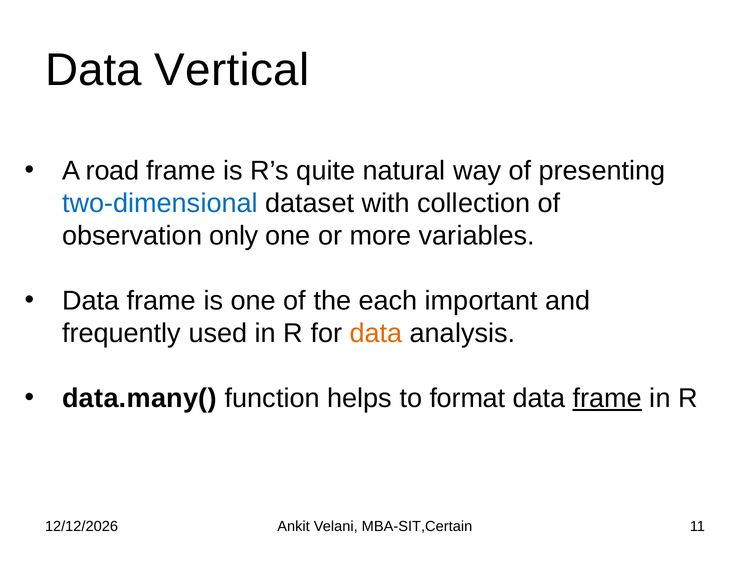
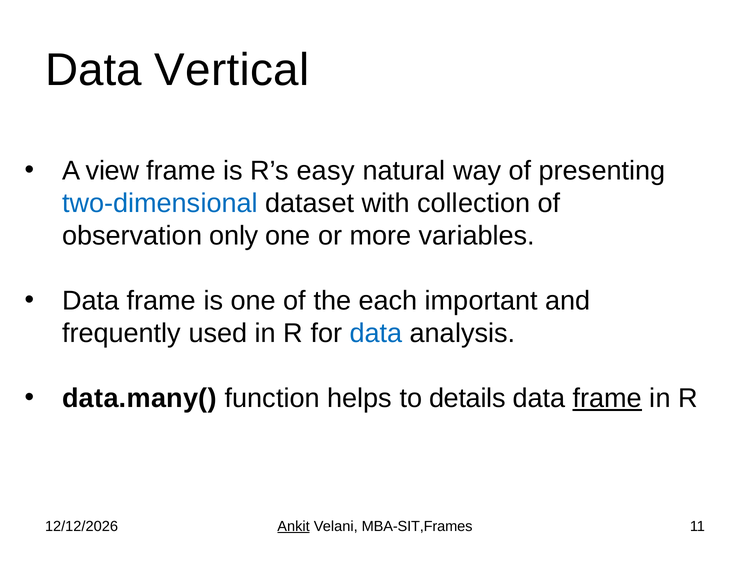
road: road -> view (113, 171)
quite: quite -> easy (326, 171)
data colour: orange -> blue (376, 333)
format: format -> details (467, 398)
Ankit underline: none -> present (294, 526)
MBA-SIT,Certain: MBA-SIT,Certain -> MBA-SIT,Frames (417, 526)
